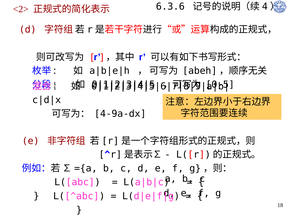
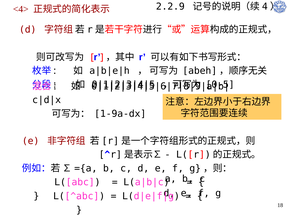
6.3.6: 6.3.6 -> 2.2.9 (170, 7)
<2>: <2> -> <4> (21, 9)
4-9a-dx: 4-9a-dx -> 1-9a-dx (120, 114)
